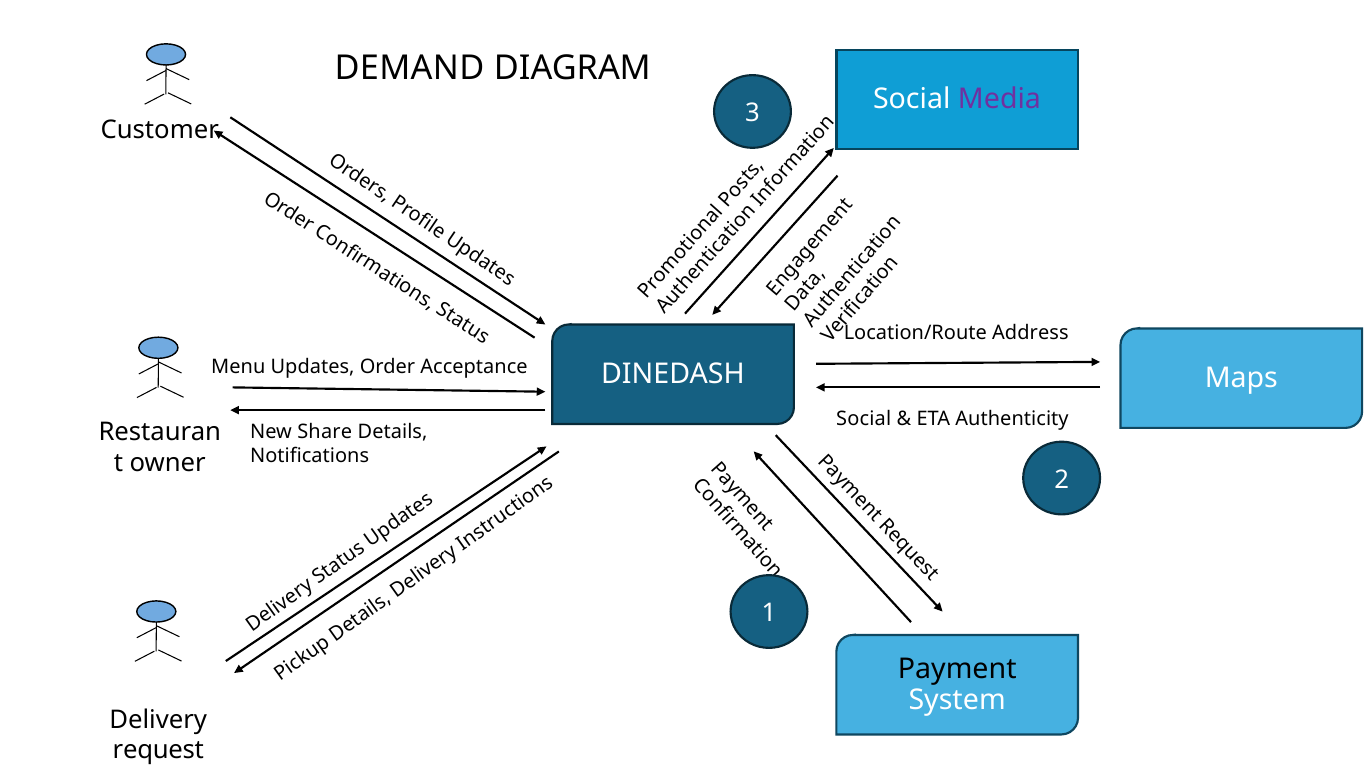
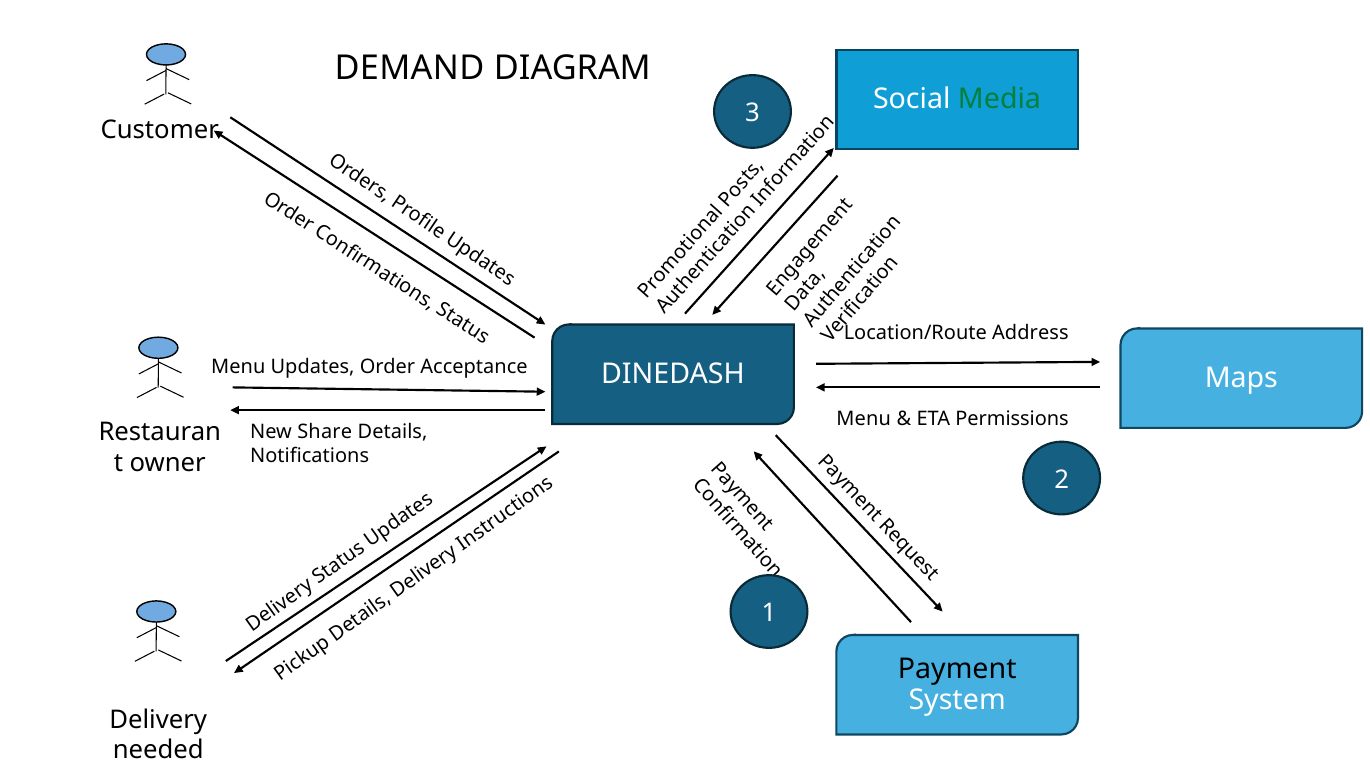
Media colour: purple -> green (999, 99)
Social: Social -> Menu (864, 419)
Authenticity: Authenticity -> Permissions (1012, 419)
request: request -> needed (158, 750)
